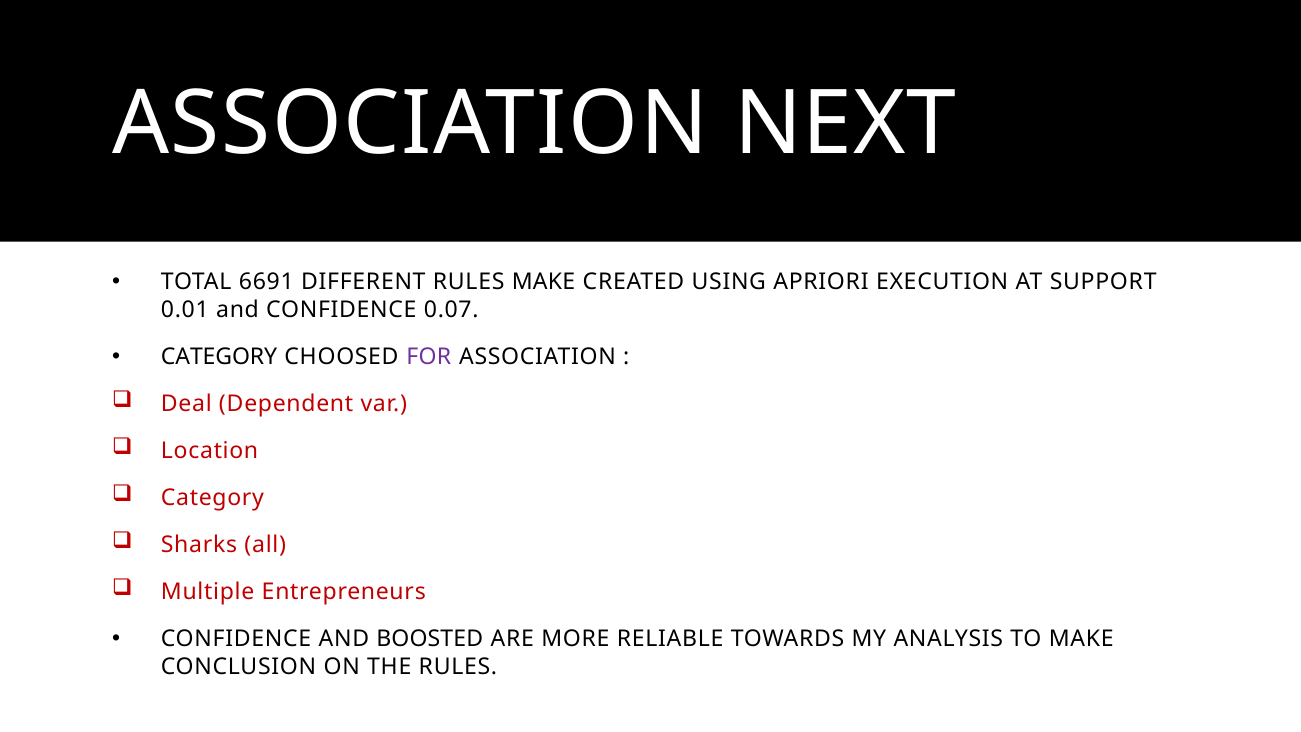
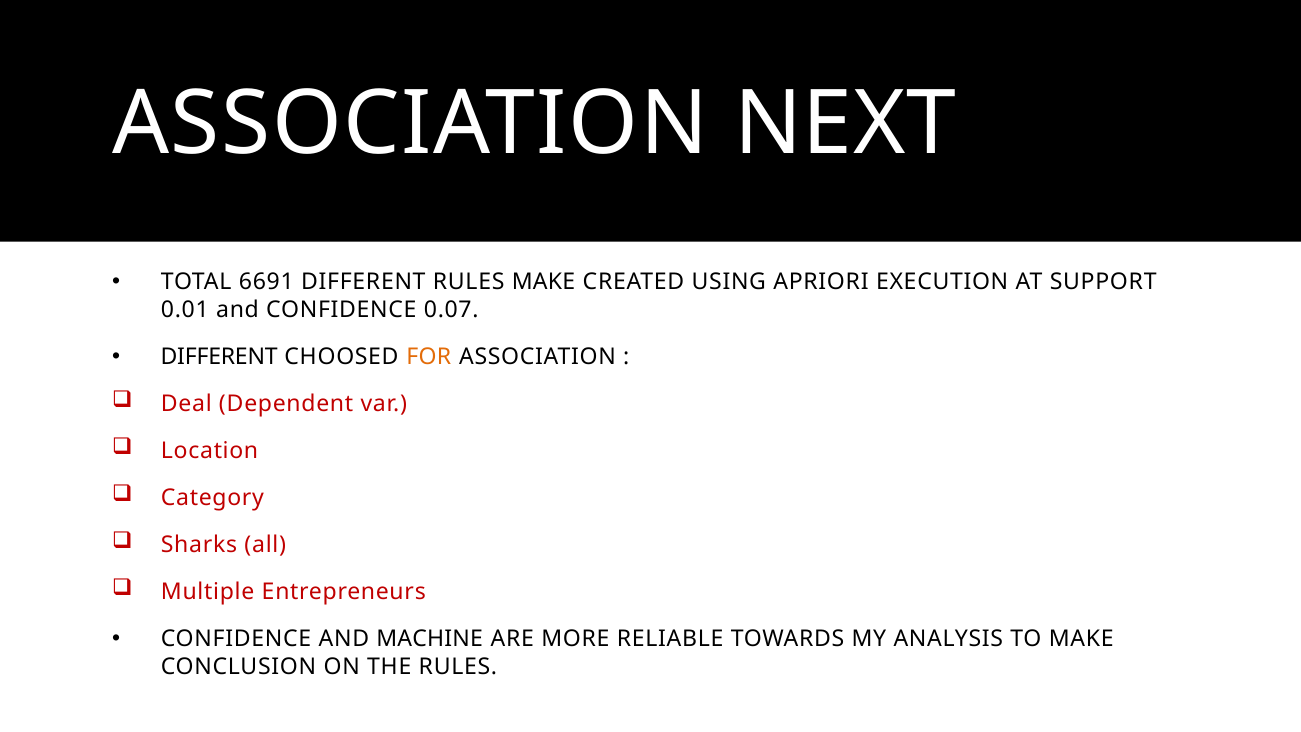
CATEGORY: CATEGORY -> DIFFERENT (219, 357)
FOR colour: purple -> orange (429, 357)
BOOSTED: BOOSTED -> MACHINE (430, 638)
